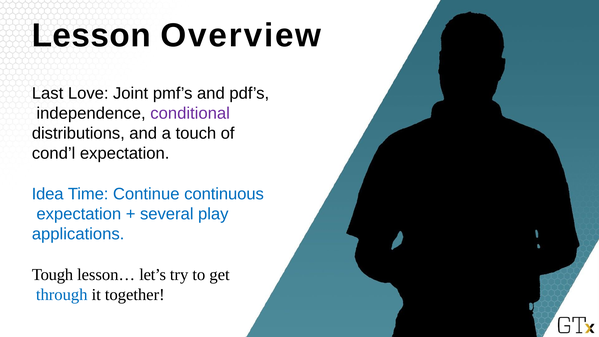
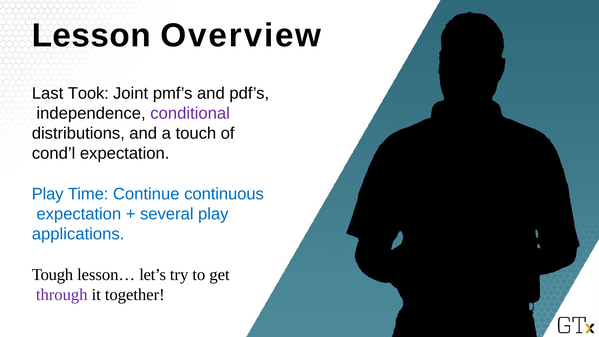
Love: Love -> Took (88, 93)
Idea: Idea -> Play (48, 194)
through colour: blue -> purple (62, 295)
